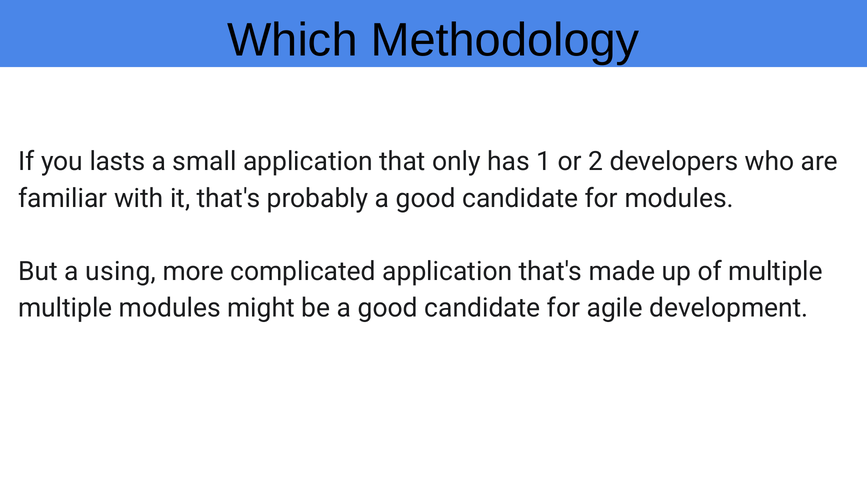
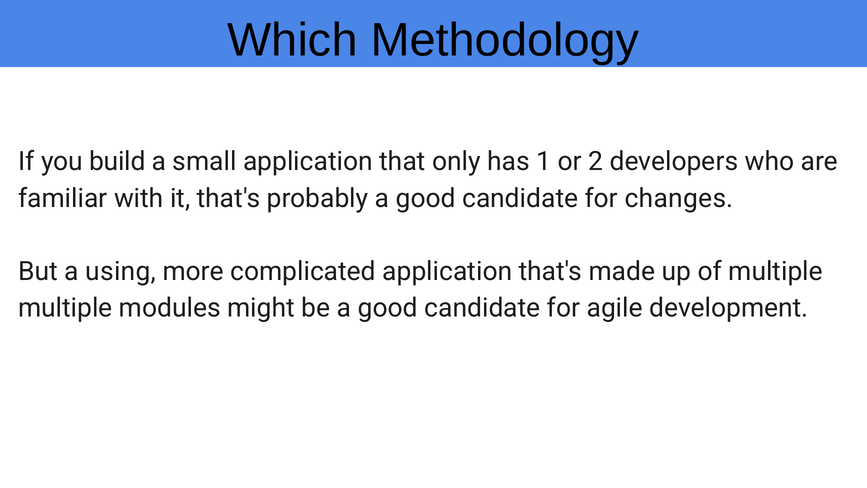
lasts: lasts -> build (117, 162)
for modules: modules -> changes (679, 198)
